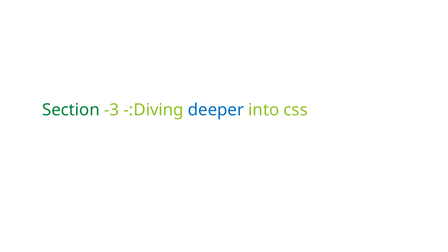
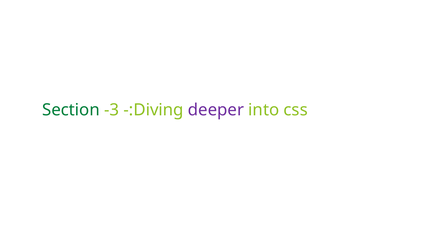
deeper colour: blue -> purple (216, 110)
